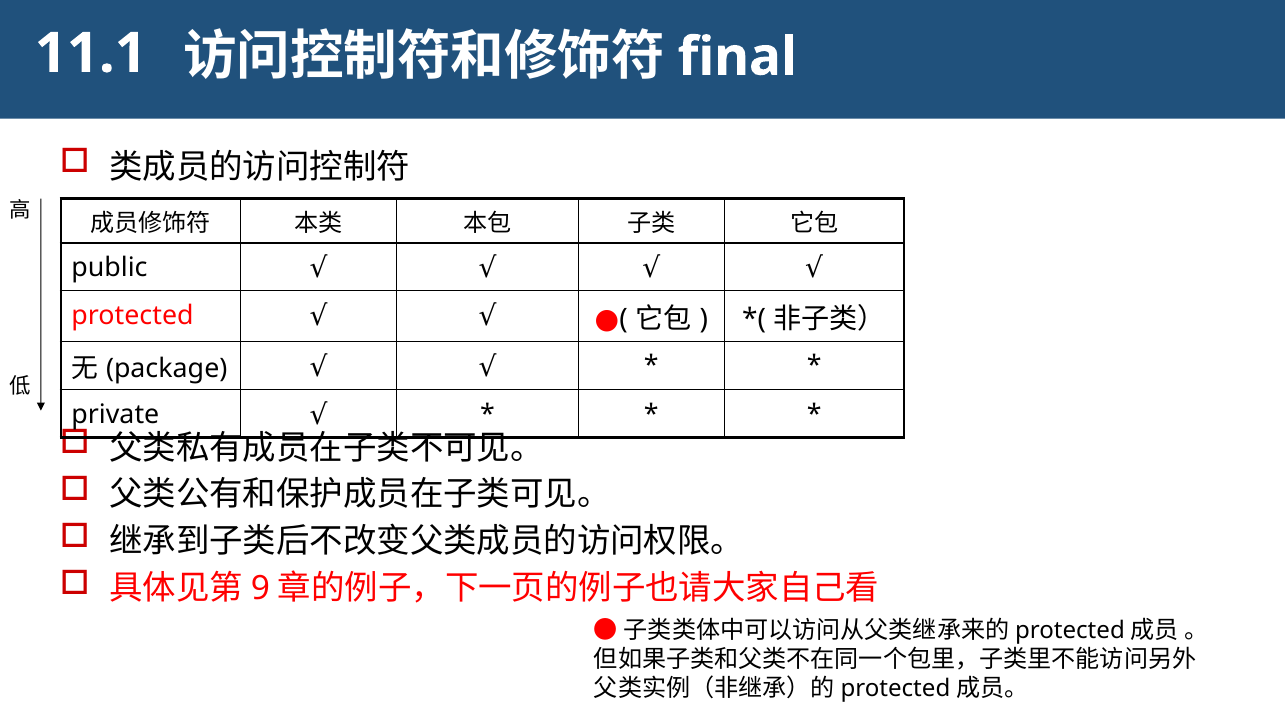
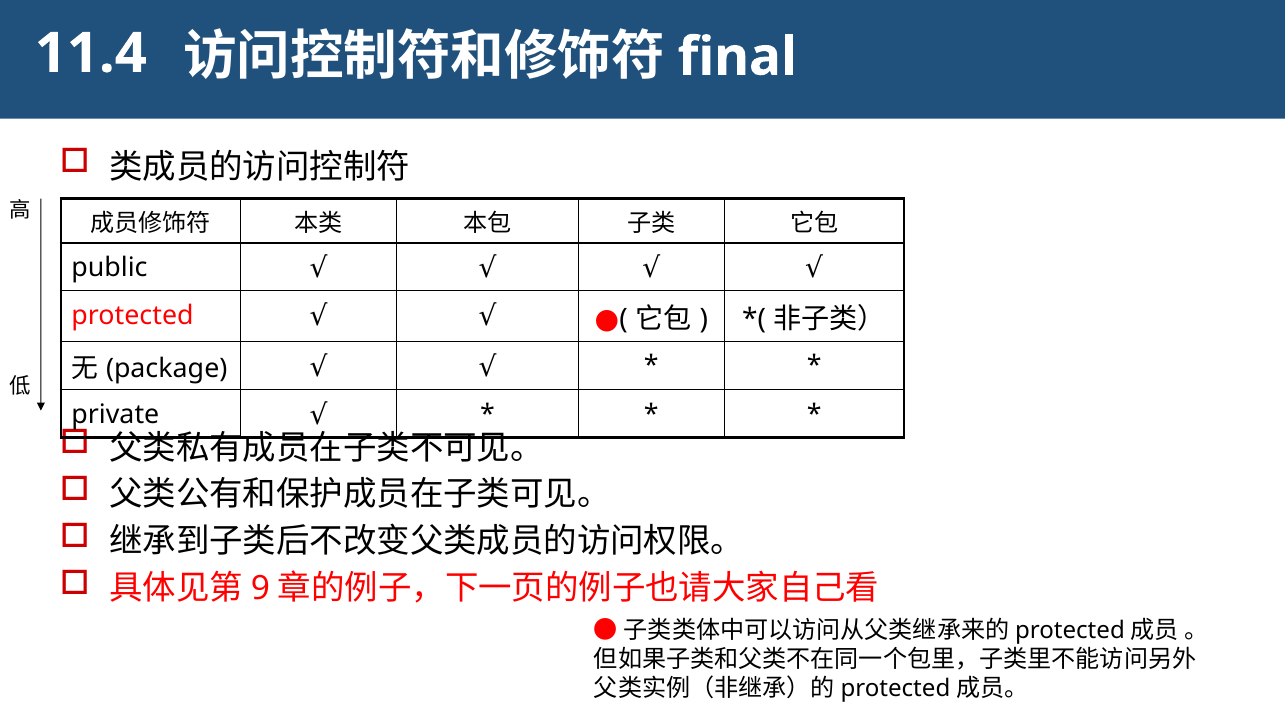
11.1: 11.1 -> 11.4 (91, 53)
